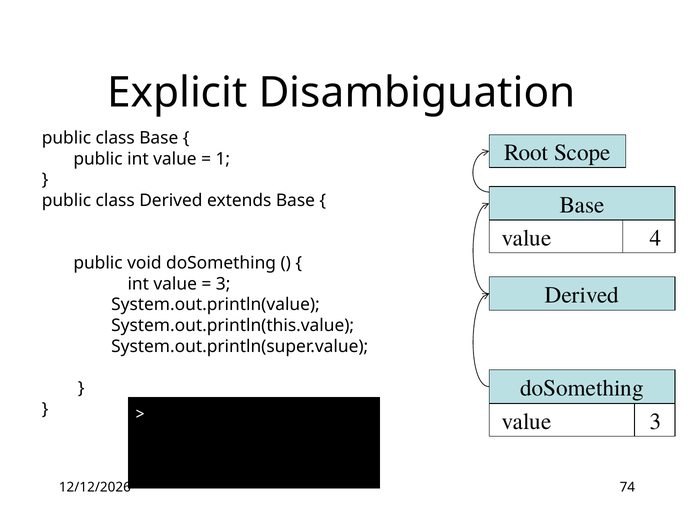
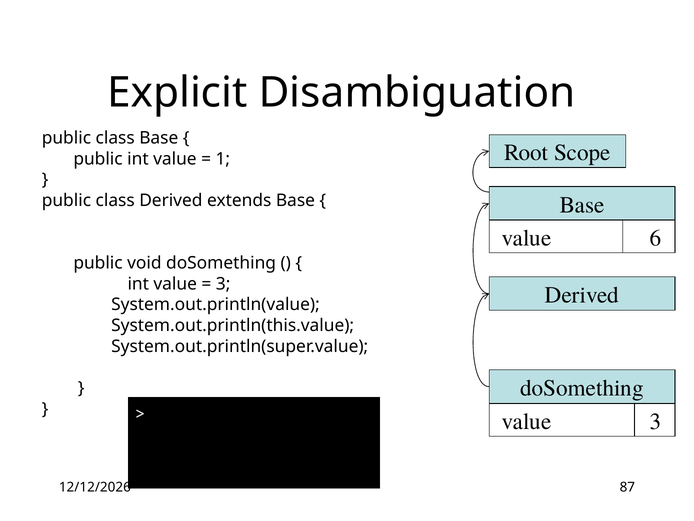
4: 4 -> 6 (655, 238)
74: 74 -> 87 (627, 487)
